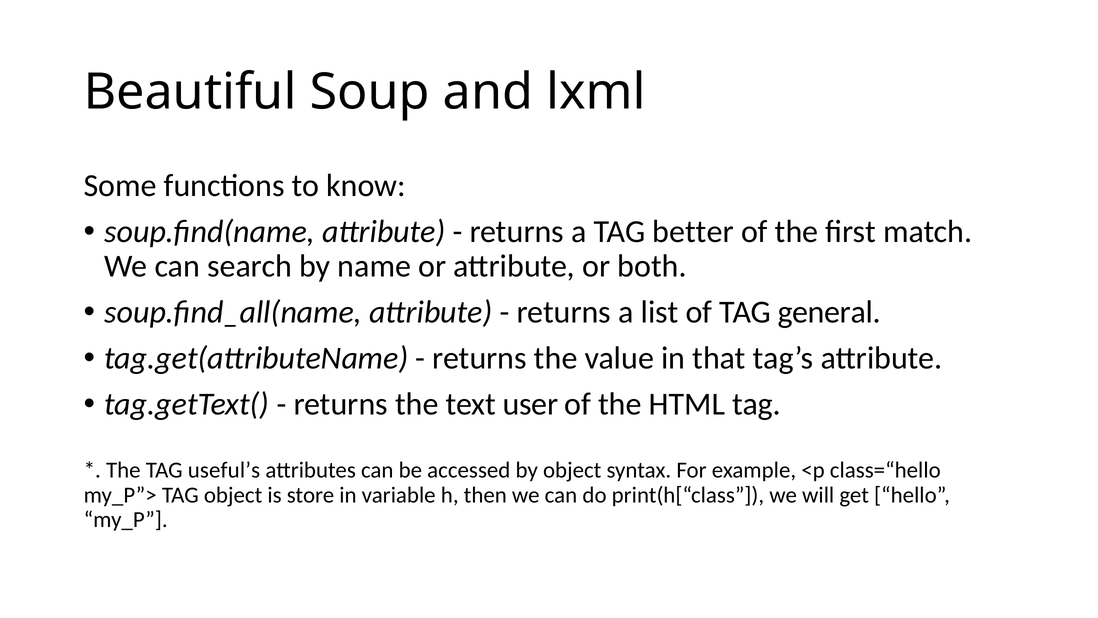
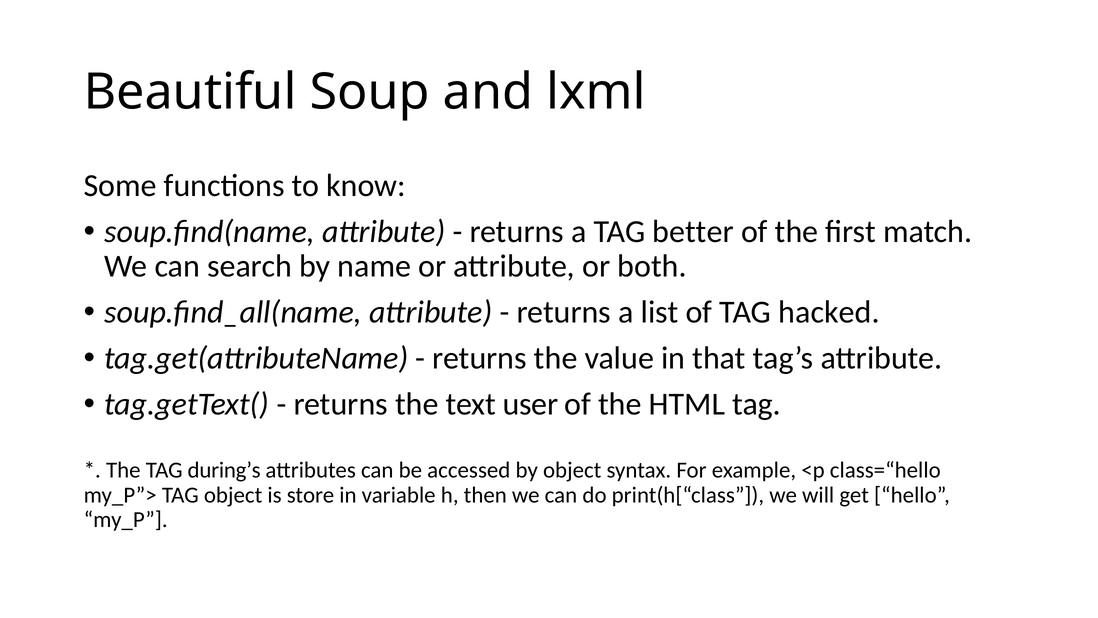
general: general -> hacked (829, 312)
useful’s: useful’s -> during’s (224, 470)
